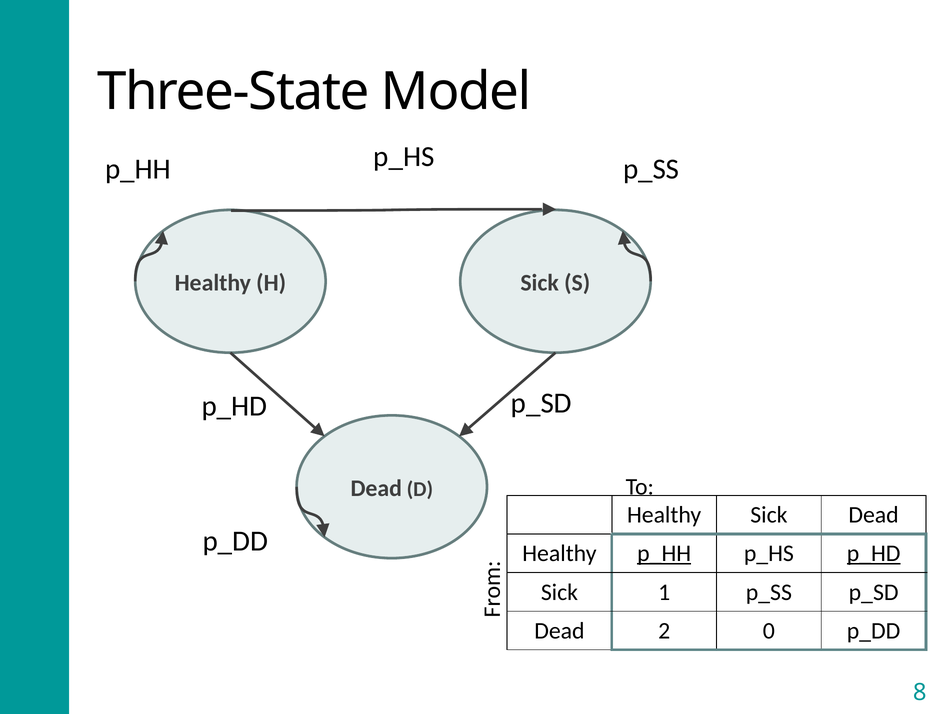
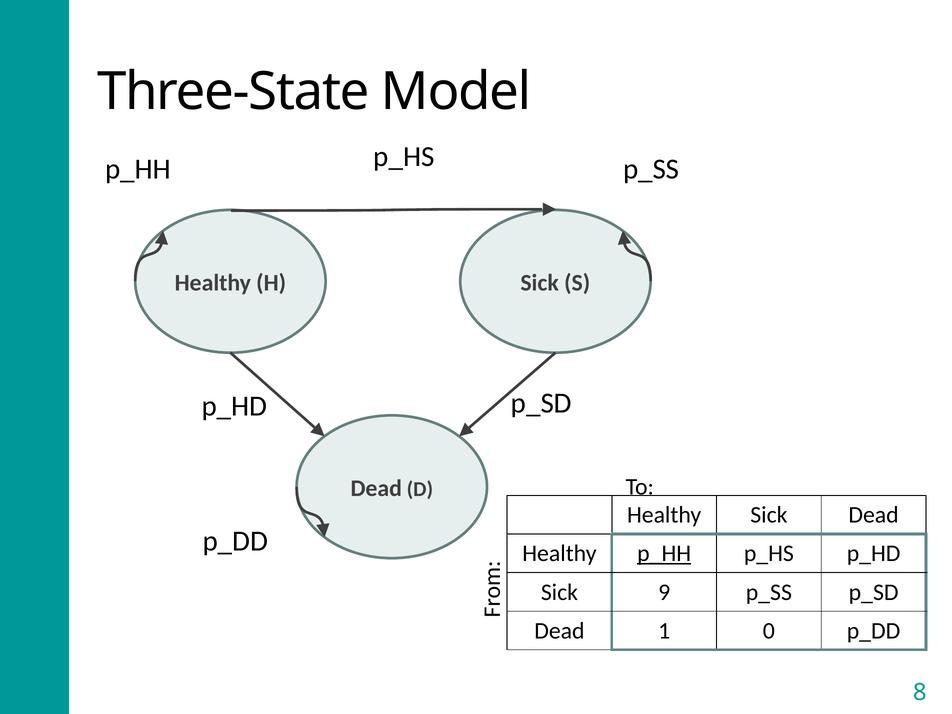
p_HD underline: present -> none (874, 554)
1: 1 -> 9 (664, 592)
2: 2 -> 1 (664, 631)
